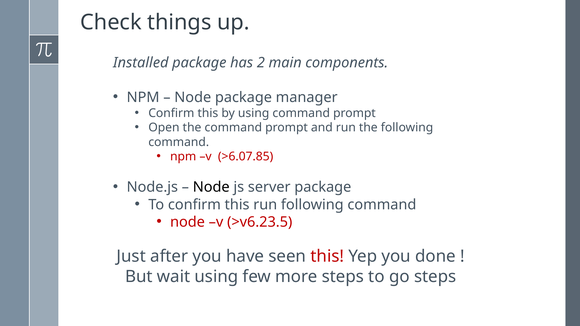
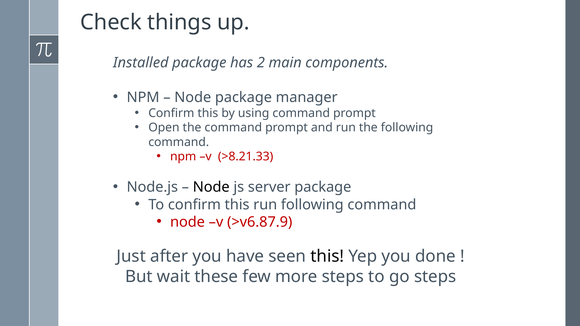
>6.07.85: >6.07.85 -> >8.21.33 (246, 157)
>v6.23.5: >v6.23.5 -> >v6.87.9 (260, 222)
this colour: red -> black (327, 256)
wait using: using -> these (216, 277)
